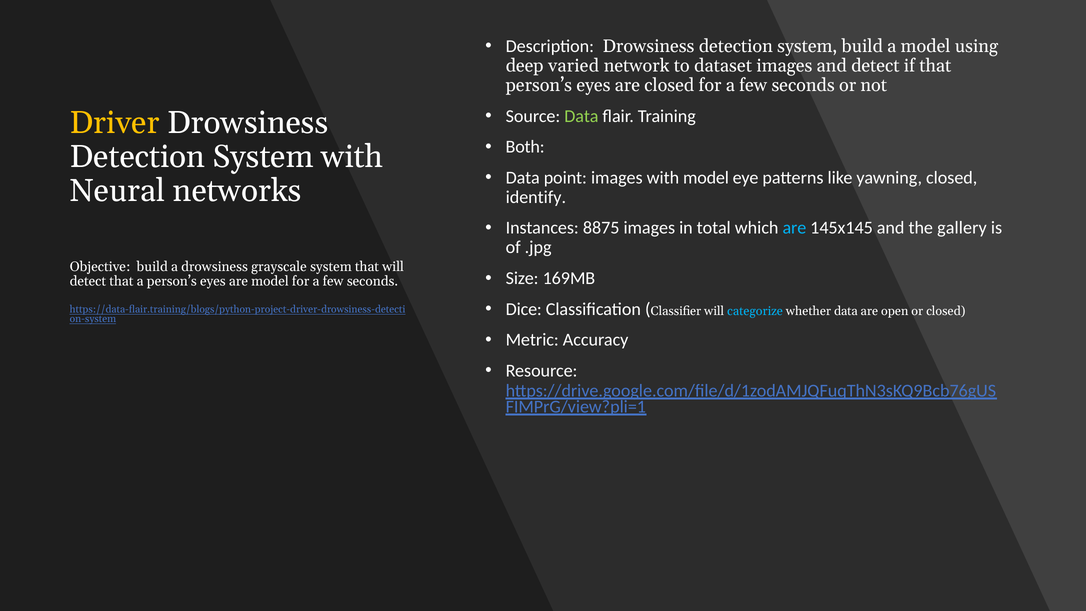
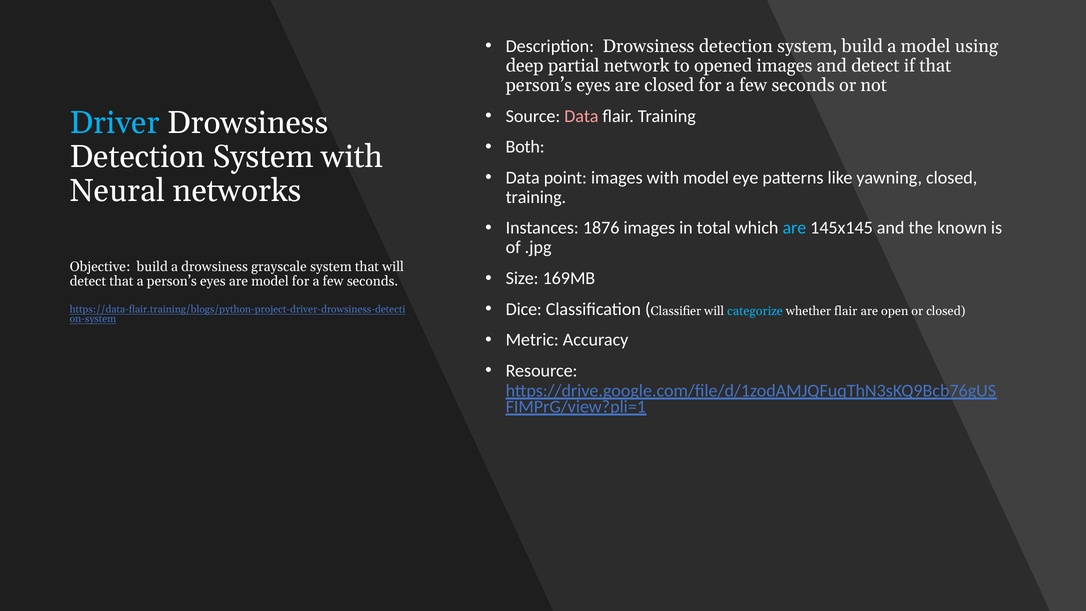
varied: varied -> partial (574, 66)
dataset: dataset -> opened (723, 66)
Data colour: light green -> pink (581, 116)
Driver colour: yellow -> light blue (115, 123)
identify: identify -> training (536, 197)
8875: 8875 -> 1876 (601, 228)
gallery: gallery -> known (962, 228)
whether data: data -> flair (846, 311)
